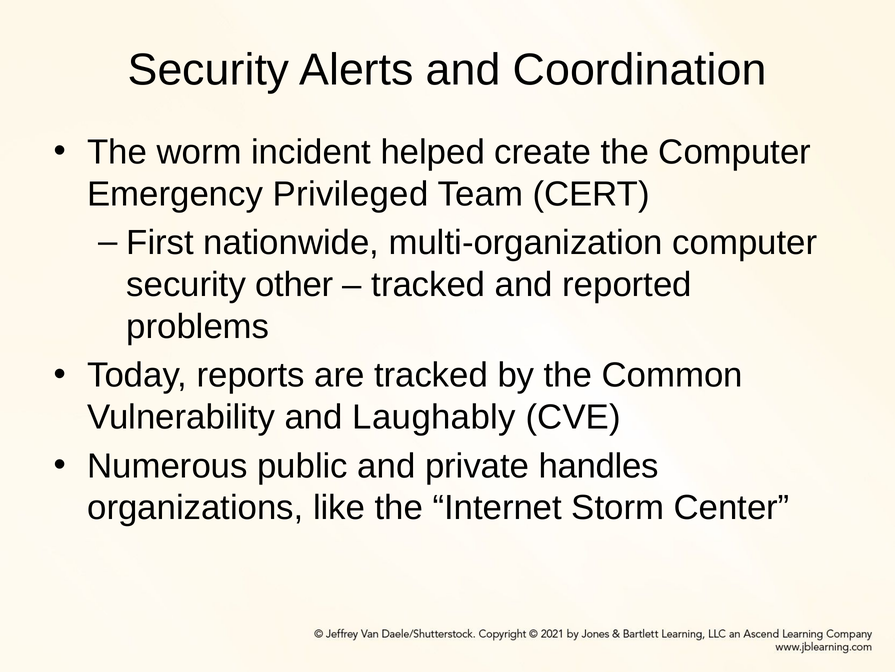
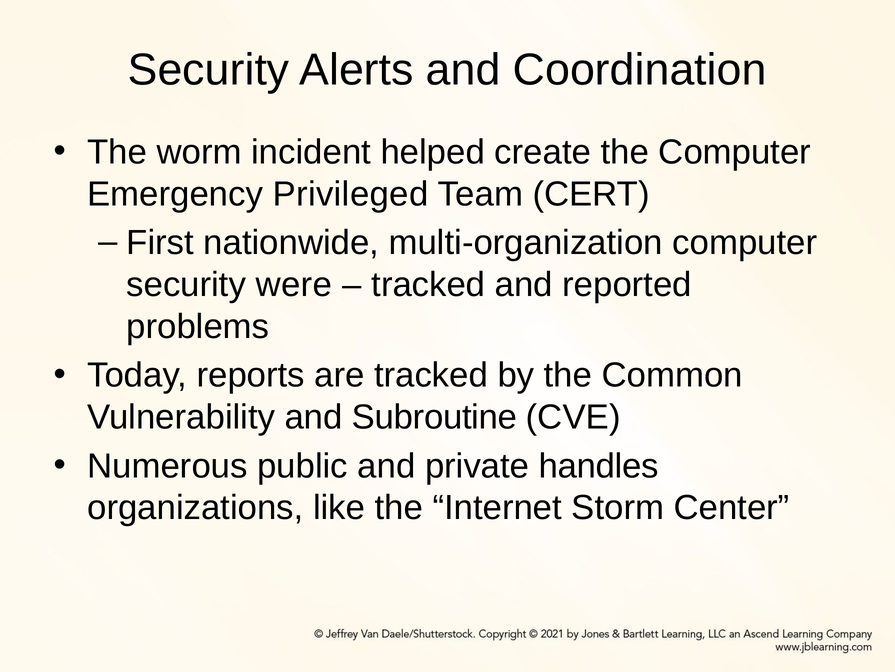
other: other -> were (294, 284)
Laughably: Laughably -> Subroutine (435, 417)
